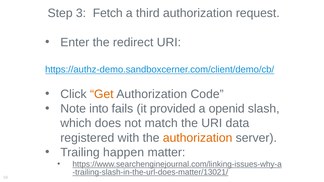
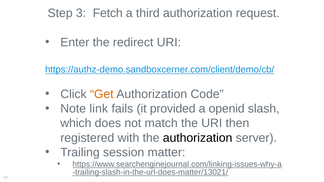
into: into -> link (99, 109)
data: data -> then (237, 123)
authorization colour: orange -> black (198, 138)
happen: happen -> session (124, 153)
